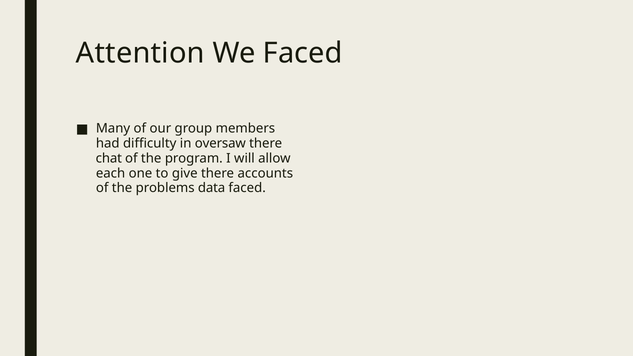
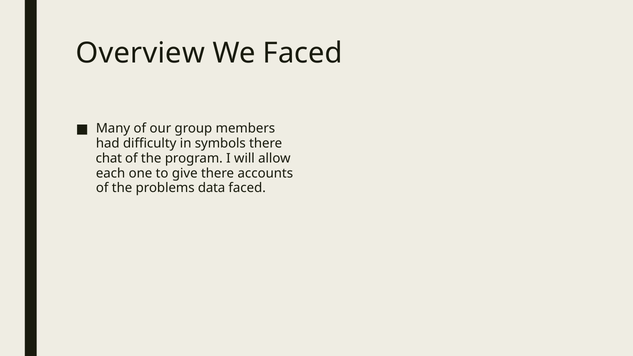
Attention: Attention -> Overview (140, 53)
oversaw: oversaw -> symbols (220, 143)
